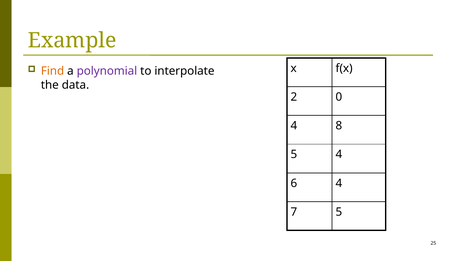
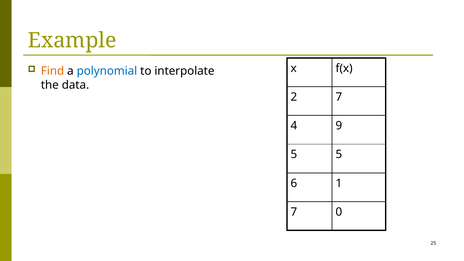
polynomial colour: purple -> blue (107, 71)
2 0: 0 -> 7 (339, 97)
8: 8 -> 9 (339, 126)
5 4: 4 -> 5 (339, 154)
6 4: 4 -> 1 (339, 183)
7 5: 5 -> 0 (339, 212)
